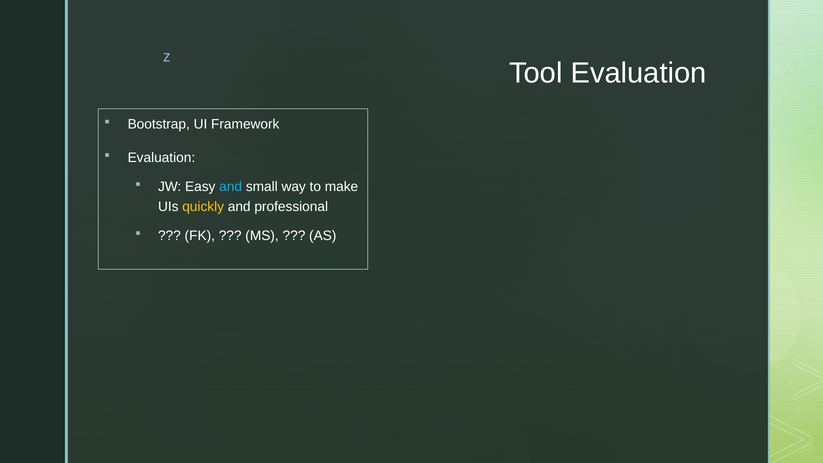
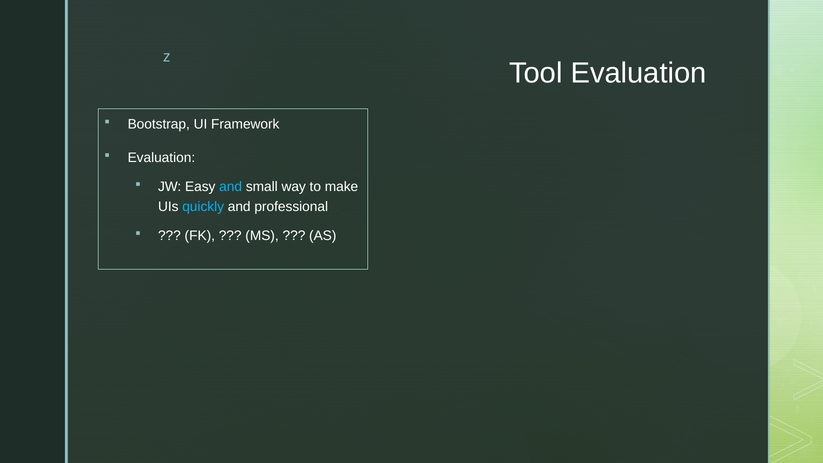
quickly colour: yellow -> light blue (203, 207)
